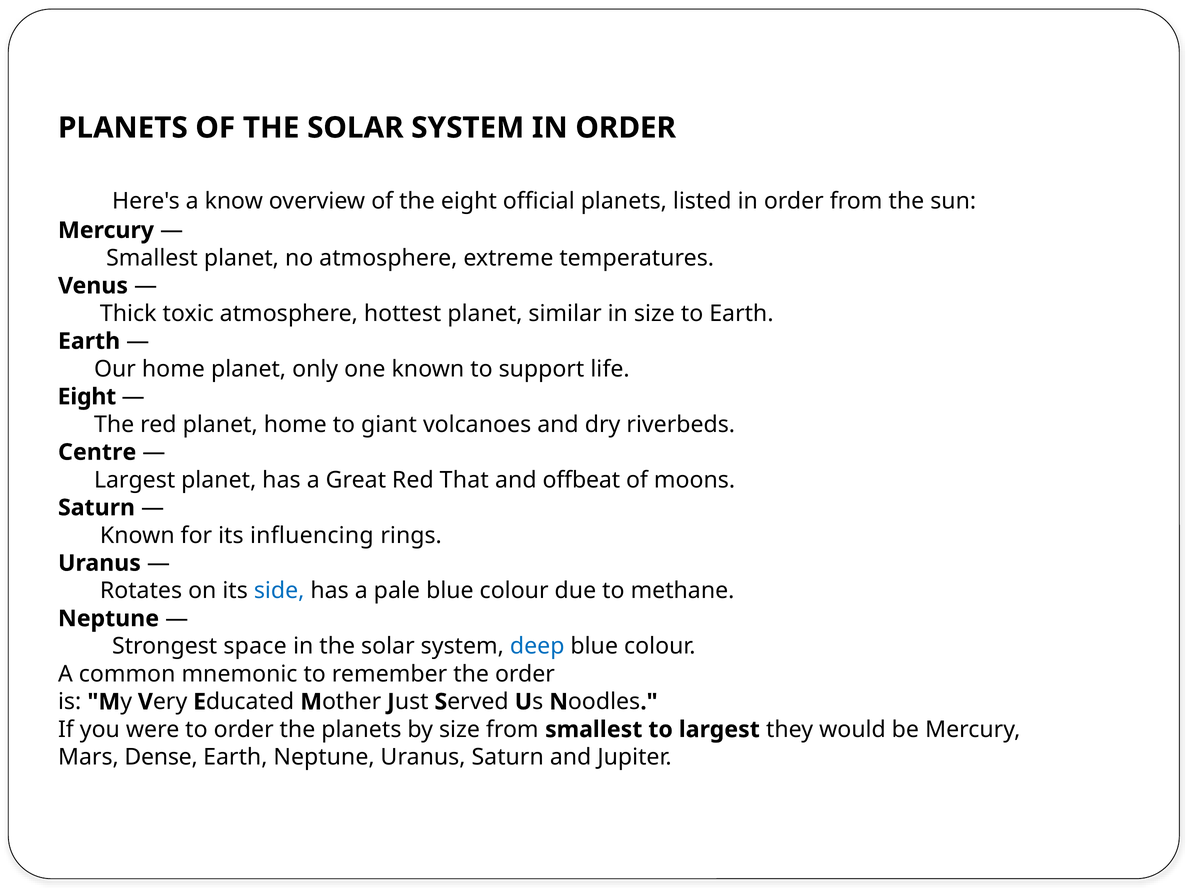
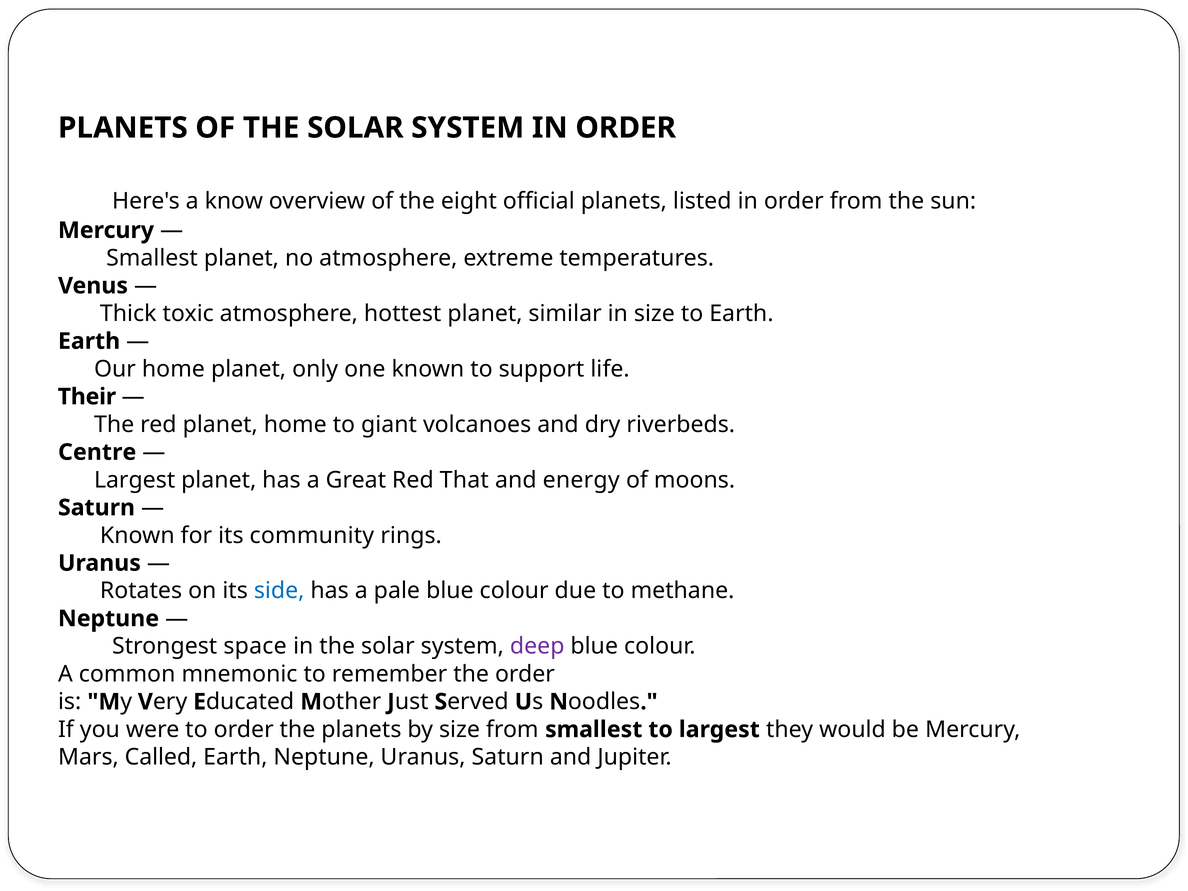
Eight: Eight -> Their (87, 397)
offbeat: offbeat -> energy (581, 480)
influencing: influencing -> community (312, 535)
deep colour: blue -> purple (537, 646)
Dense: Dense -> Called (161, 757)
